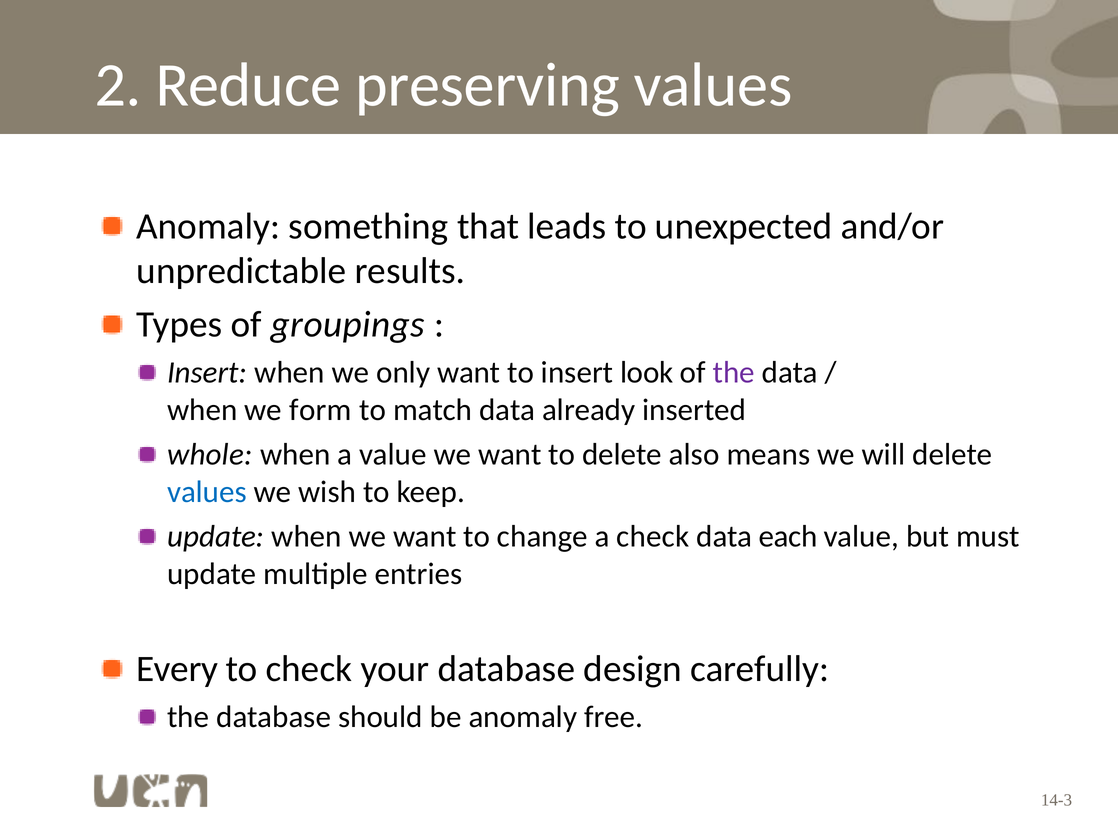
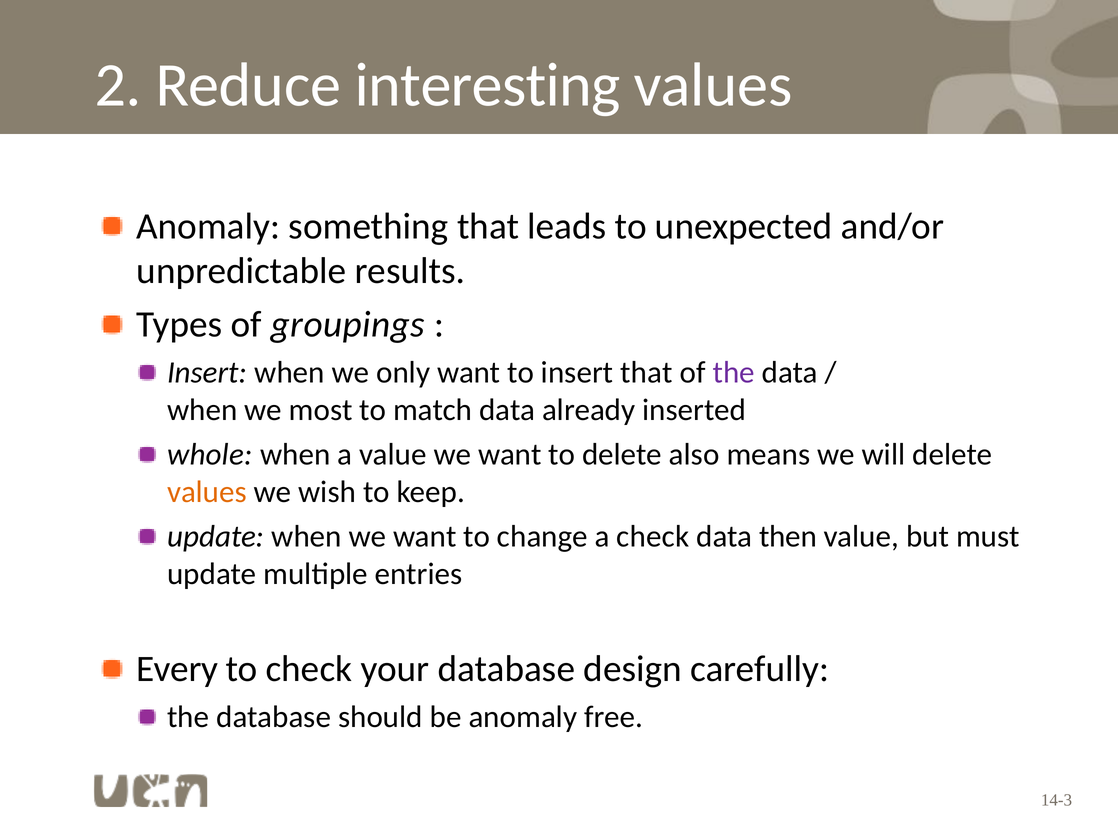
preserving: preserving -> interesting (488, 85)
insert look: look -> that (646, 372)
form: form -> most (321, 410)
values colour: blue -> orange (207, 492)
each: each -> then (788, 536)
